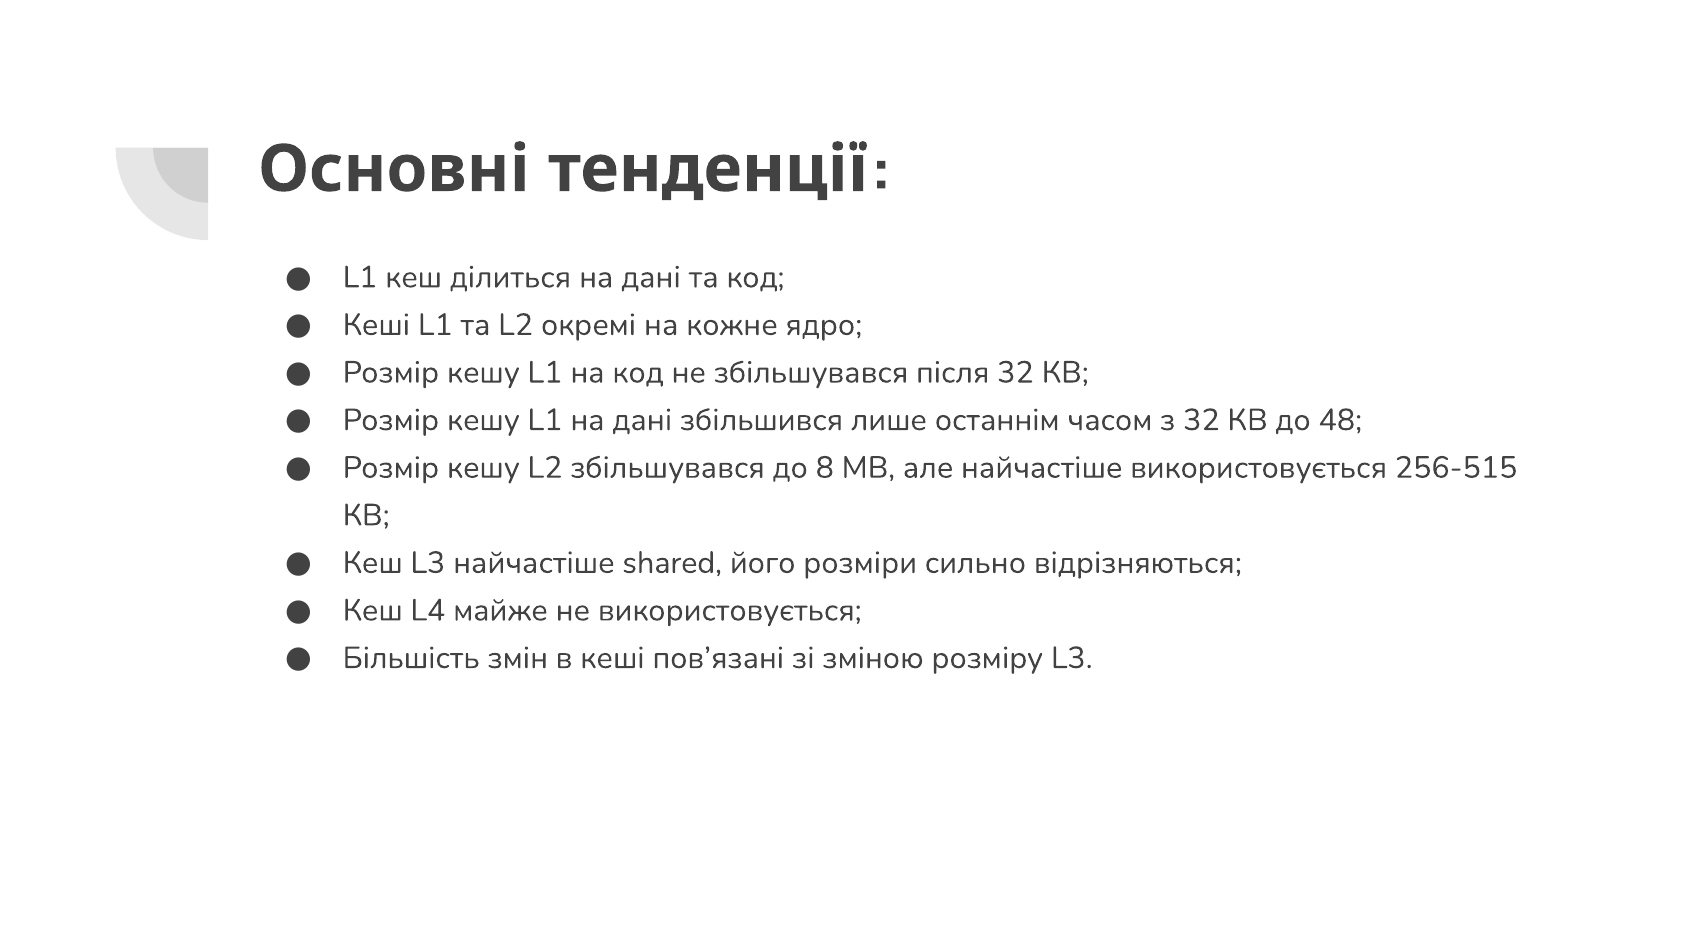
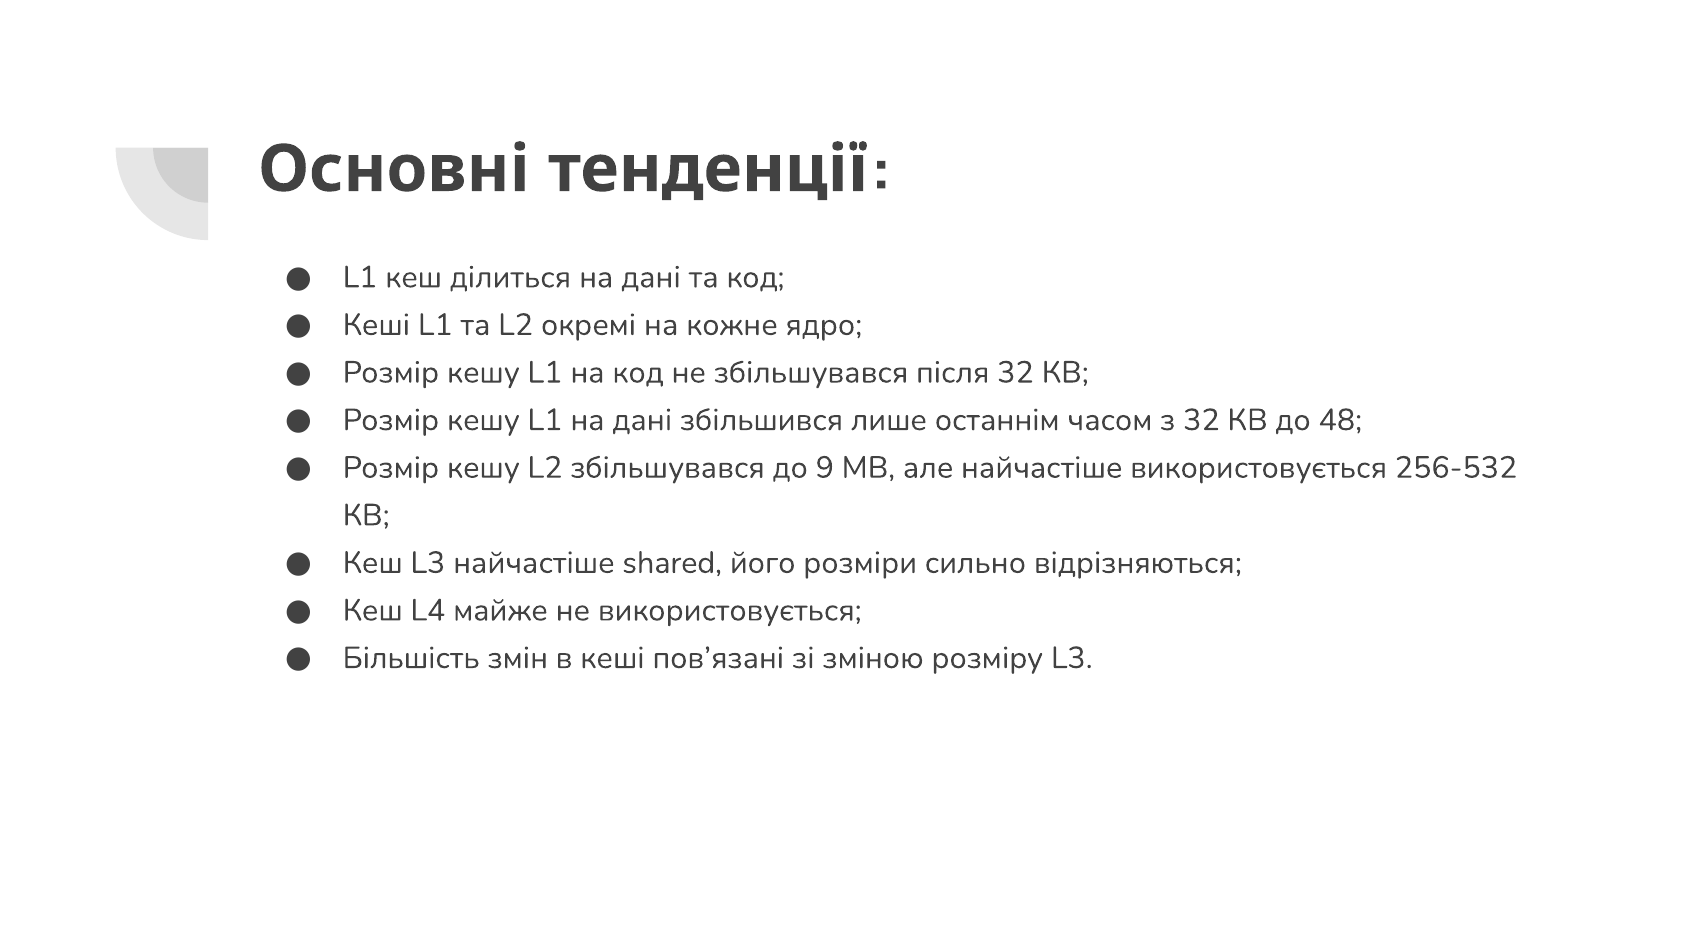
8: 8 -> 9 (825, 468)
256-515: 256-515 -> 256-532 (1456, 468)
